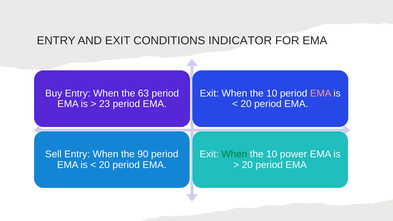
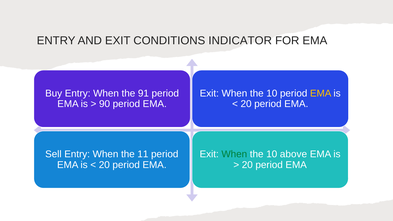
63: 63 -> 91 (143, 93)
EMA colour: pink -> yellow (321, 93)
23: 23 -> 90 (105, 104)
90: 90 -> 11 (143, 154)
power: power -> above (293, 154)
